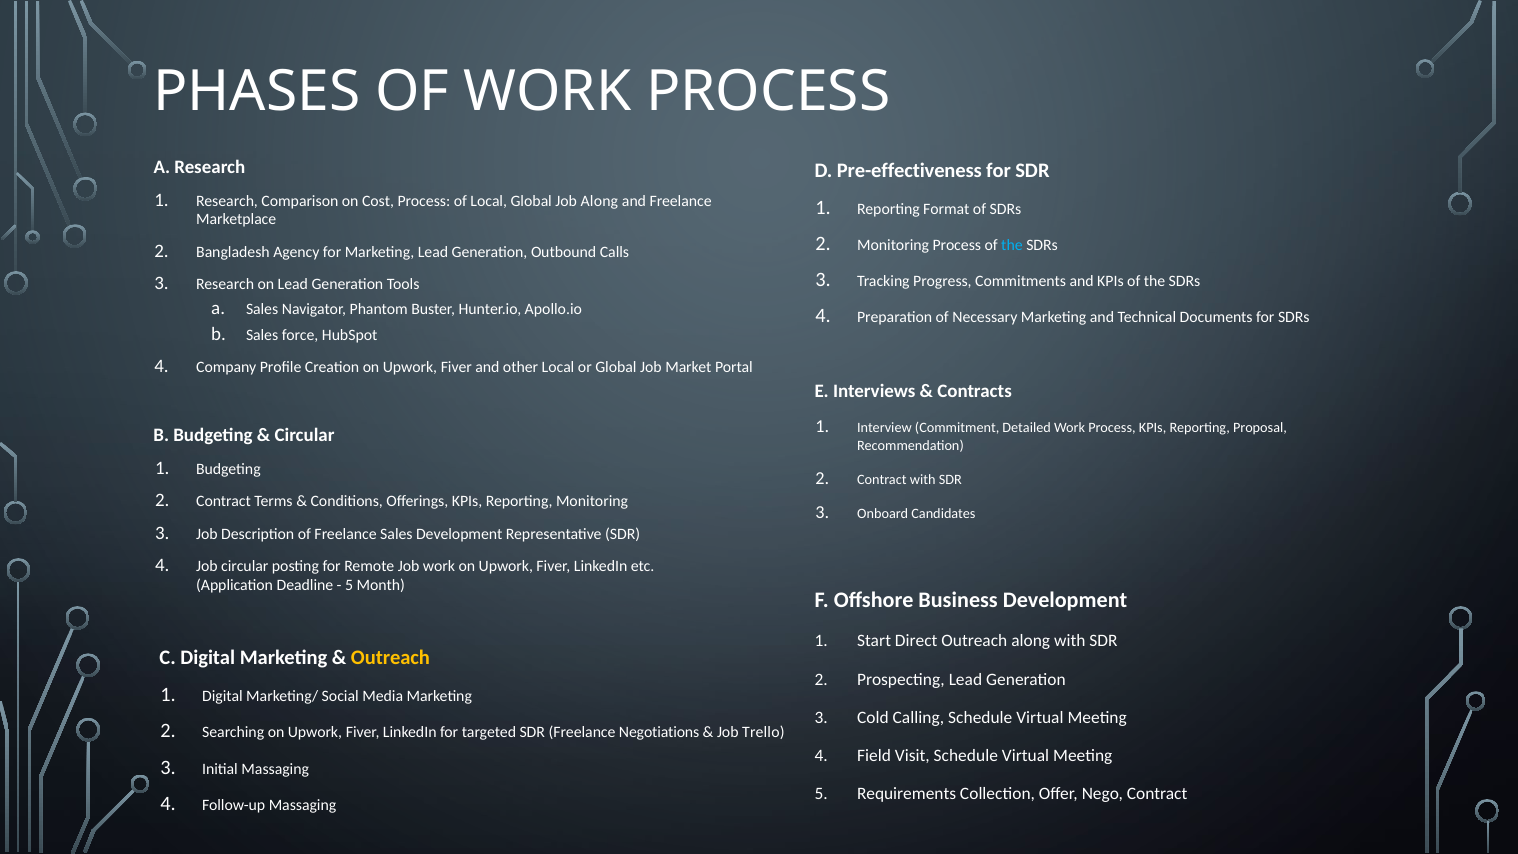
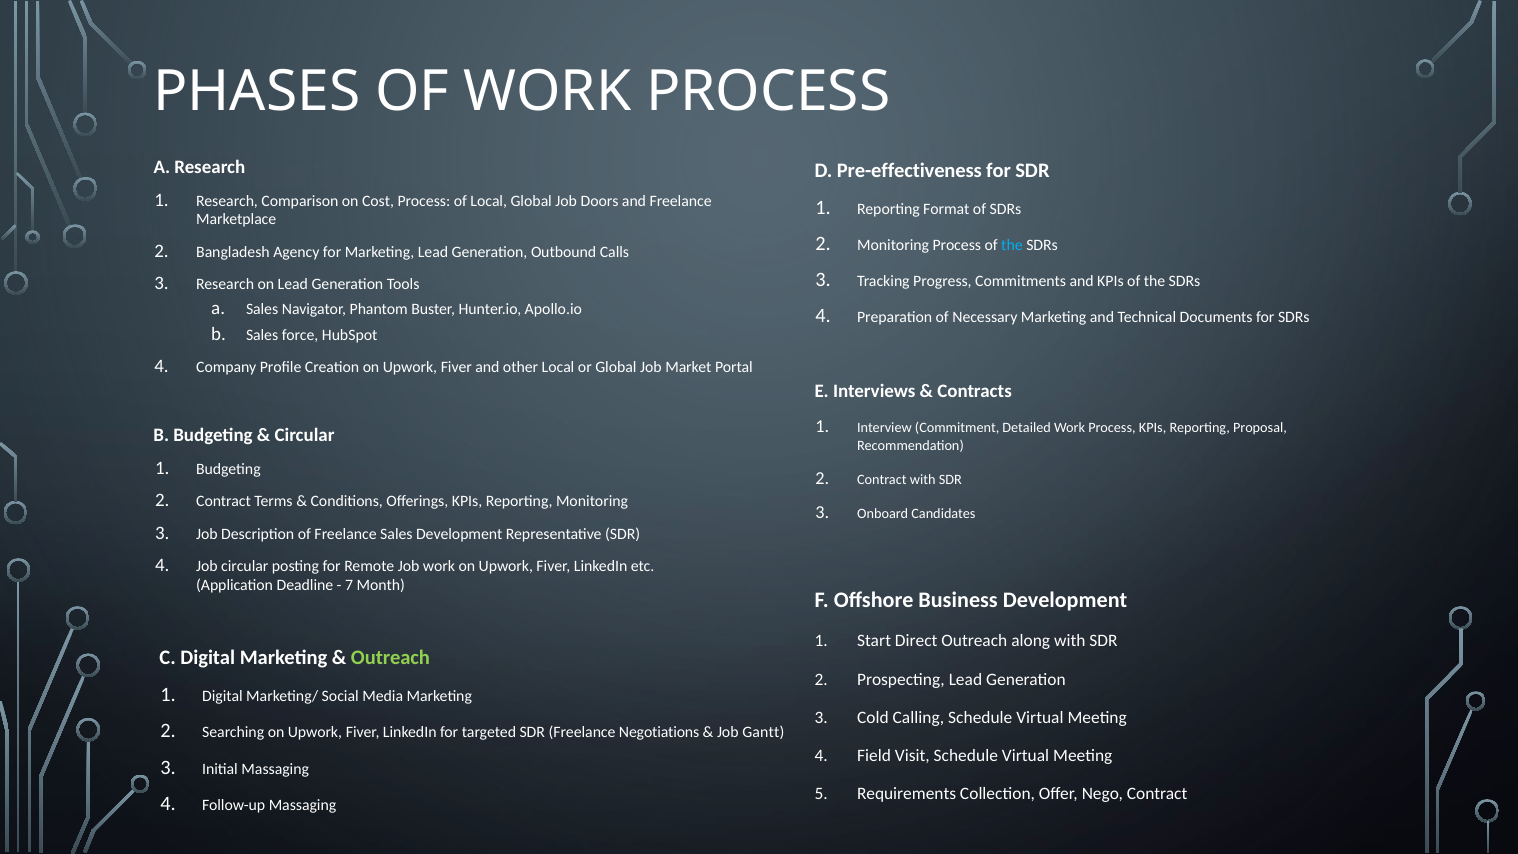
Job Along: Along -> Doors (600, 201)
5: 5 -> 7 (349, 585)
Outreach colour: yellow -> light green (390, 658)
Trello: Trello -> Gantt (763, 733)
